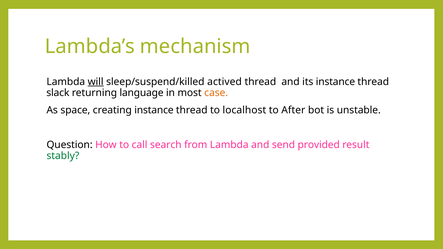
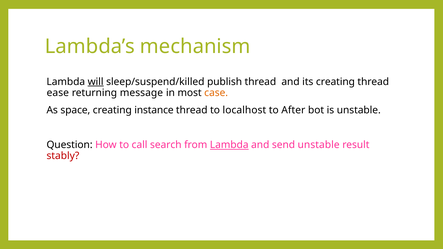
actived: actived -> publish (225, 82)
its instance: instance -> creating (335, 82)
slack: slack -> ease (58, 93)
language: language -> message (141, 93)
Lambda underline: none -> present (229, 145)
send provided: provided -> unstable (319, 145)
stably colour: green -> red (63, 156)
